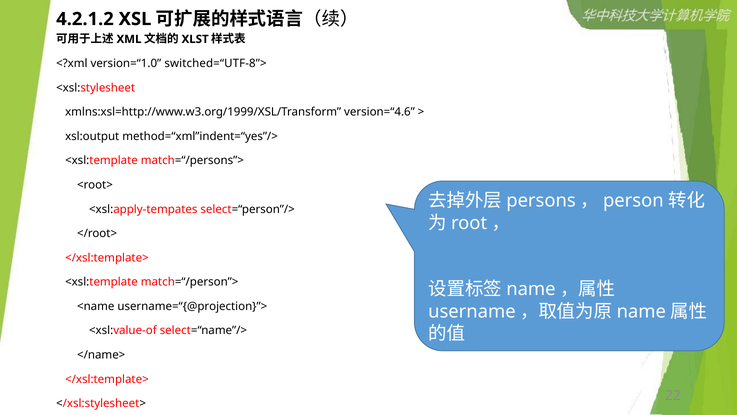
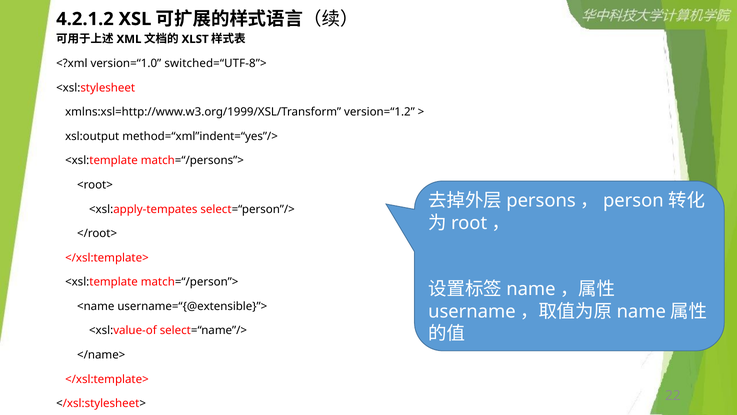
version=“4.6: version=“4.6 -> version=“1.2 (379, 112)
username=“{@projection}”>: username=“{@projection}”> -> username=“{@extensible}”> (192, 306)
